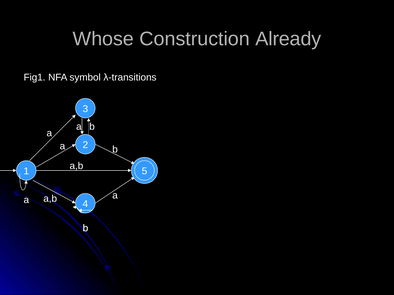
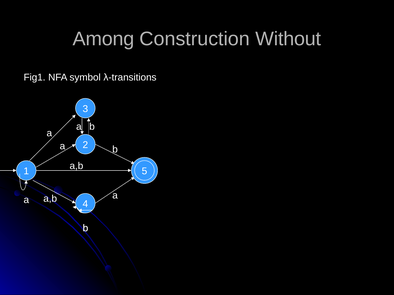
Whose: Whose -> Among (103, 39)
Already: Already -> Without (288, 39)
